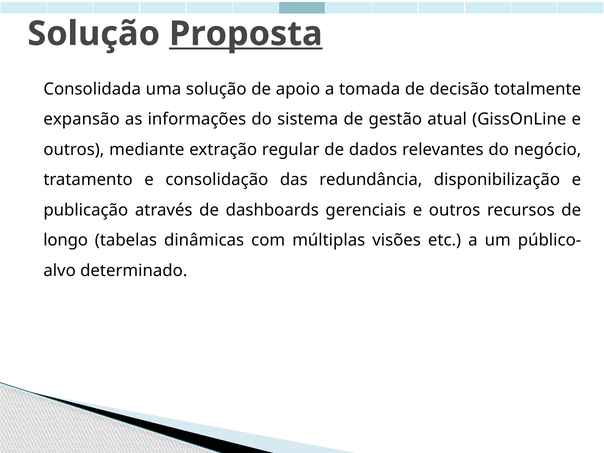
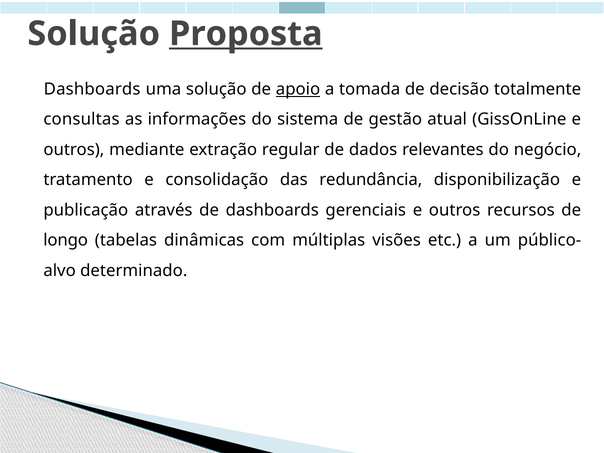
Consolidada: Consolidada -> Dashboards (92, 89)
apoio underline: none -> present (298, 89)
expansão: expansão -> consultas (81, 119)
